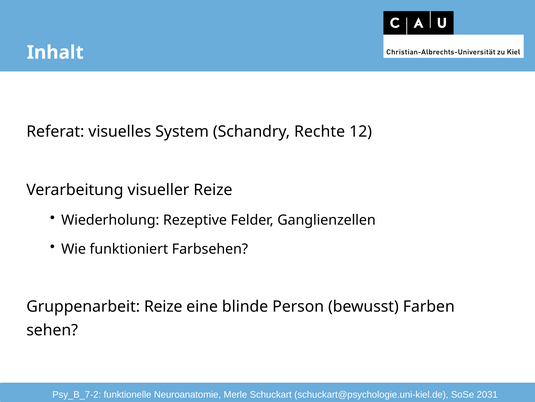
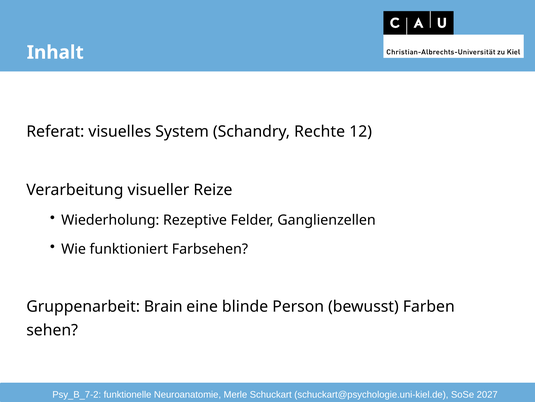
Gruppenarbeit Reize: Reize -> Brain (163, 306)
2031: 2031 -> 2027 (487, 394)
